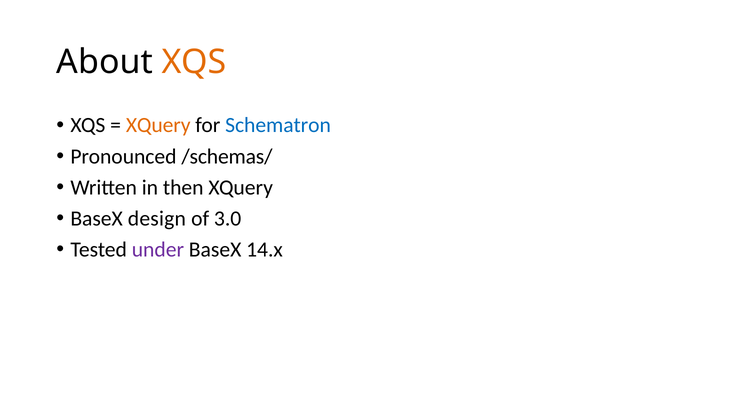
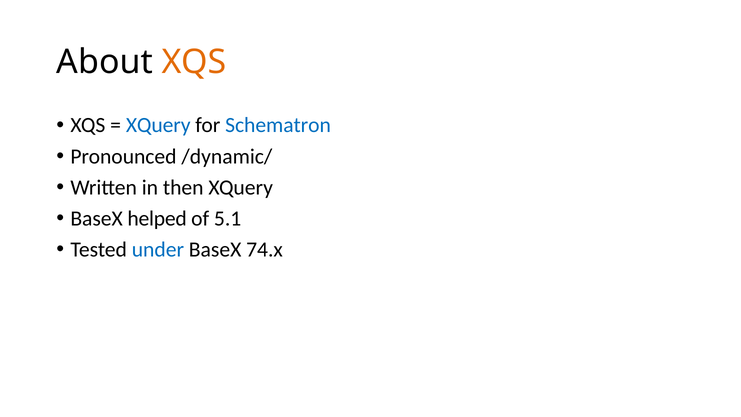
XQuery colour: orange -> blue (158, 125)
/schemas/: /schemas/ -> /dynamic/ (227, 156)
design: design -> helped (157, 218)
3.0: 3.0 -> 5.1 (228, 218)
under colour: purple -> blue (158, 250)
14.x: 14.x -> 74.x (265, 250)
